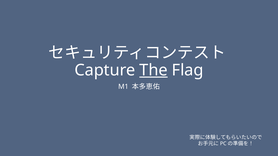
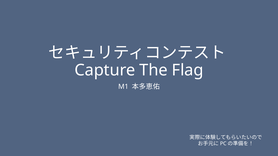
The underline: present -> none (153, 70)
